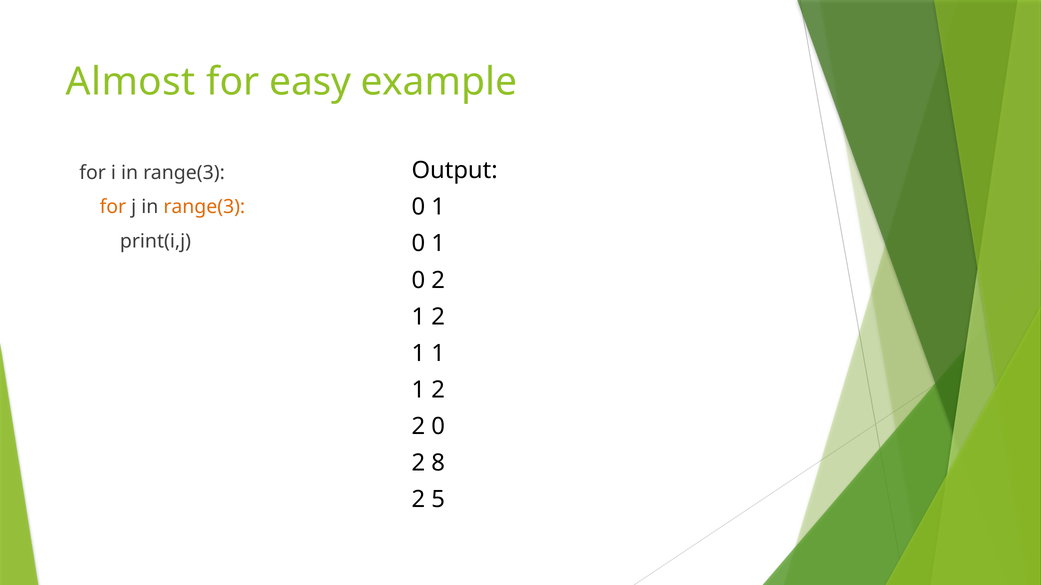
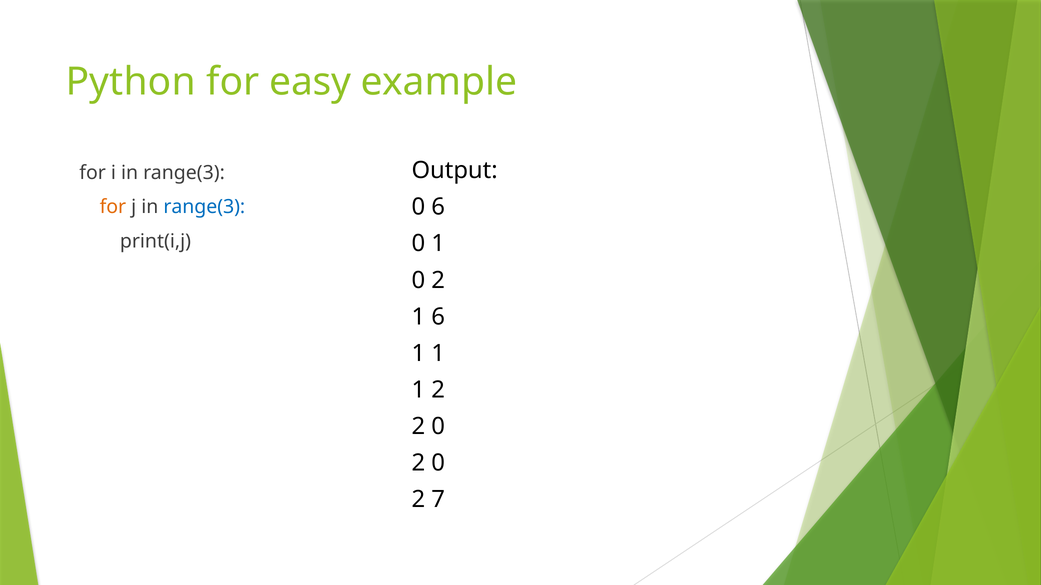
Almost: Almost -> Python (131, 82)
1: 1 -> 6 (438, 207)
range(3 colour: orange -> blue (204, 207)
2: 2 -> 6 (438, 317)
8: 8 -> 0 (438, 463)
5: 5 -> 7 (438, 500)
